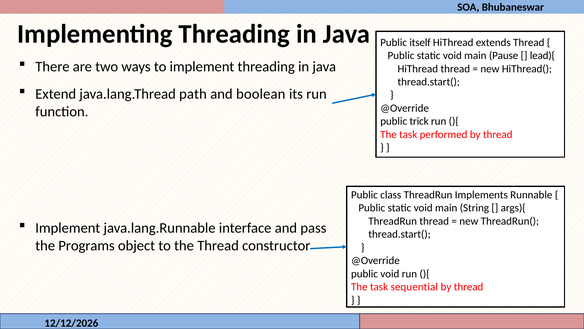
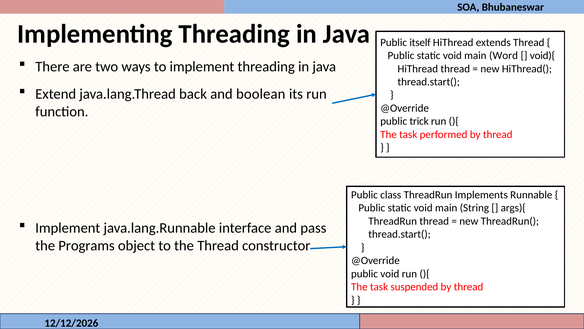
Pause: Pause -> Word (504, 55)
lead){: lead){ -> void){ (542, 55)
path: path -> back (193, 94)
sequential: sequential -> suspended (414, 287)
